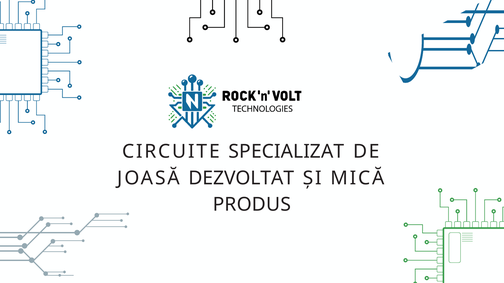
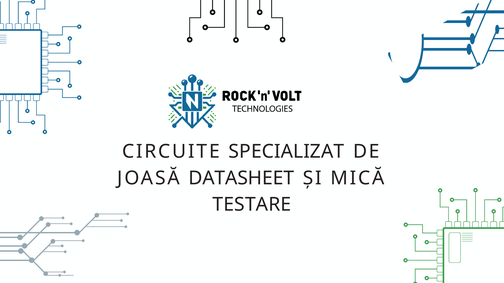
DEZVOLTAT: DEZVOLTAT -> DATASHEET (241, 178)
PRODUS: PRODUS -> TESTARE (252, 205)
